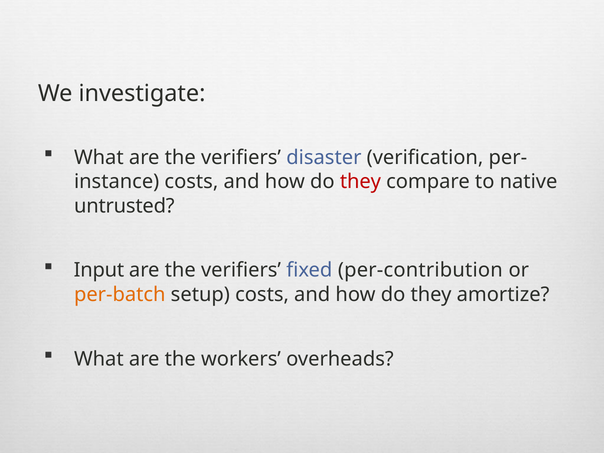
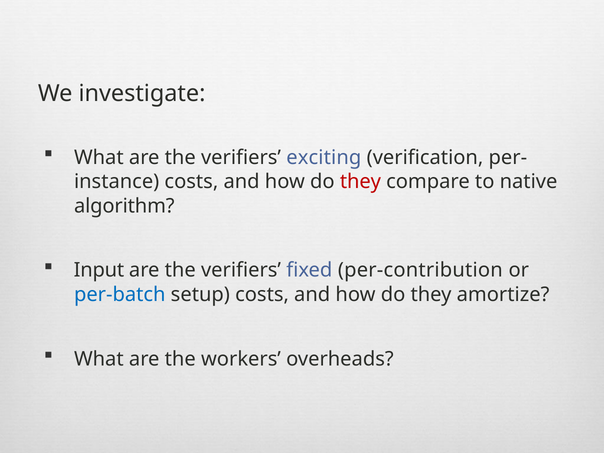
disaster: disaster -> exciting (324, 158)
untrusted: untrusted -> algorithm (124, 206)
per-batch colour: orange -> blue (120, 294)
